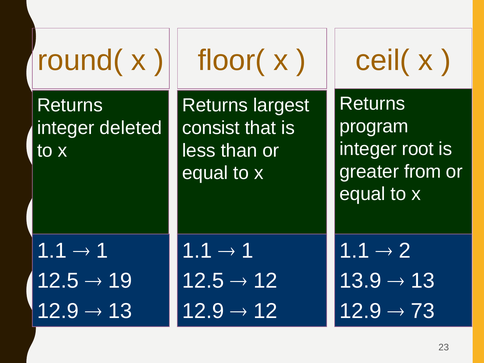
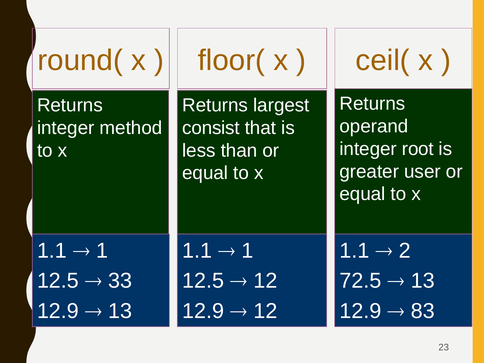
program: program -> operand (374, 126)
deleted: deleted -> method (131, 128)
from: from -> user (422, 172)
19: 19 -> 33 (120, 281)
13.9: 13.9 -> 72.5 (360, 281)
73: 73 -> 83 (423, 311)
